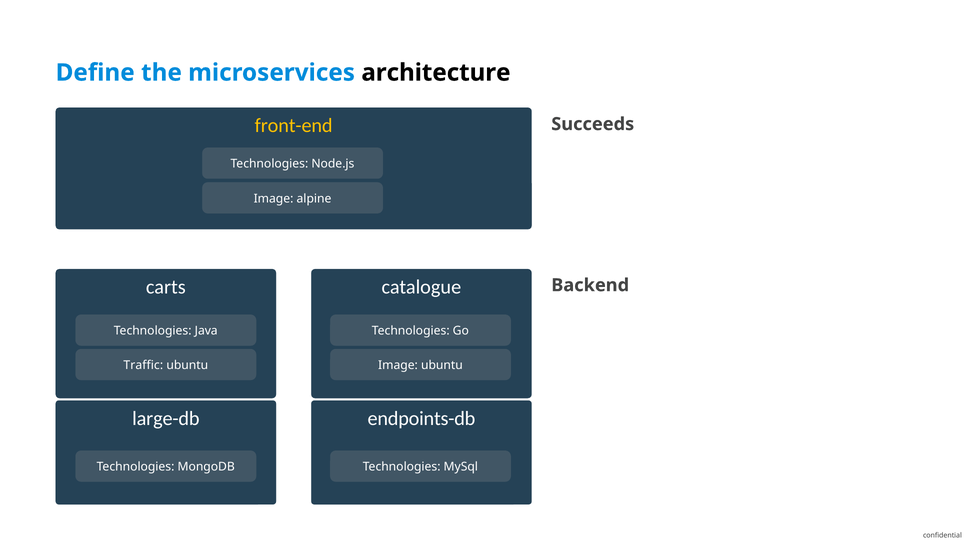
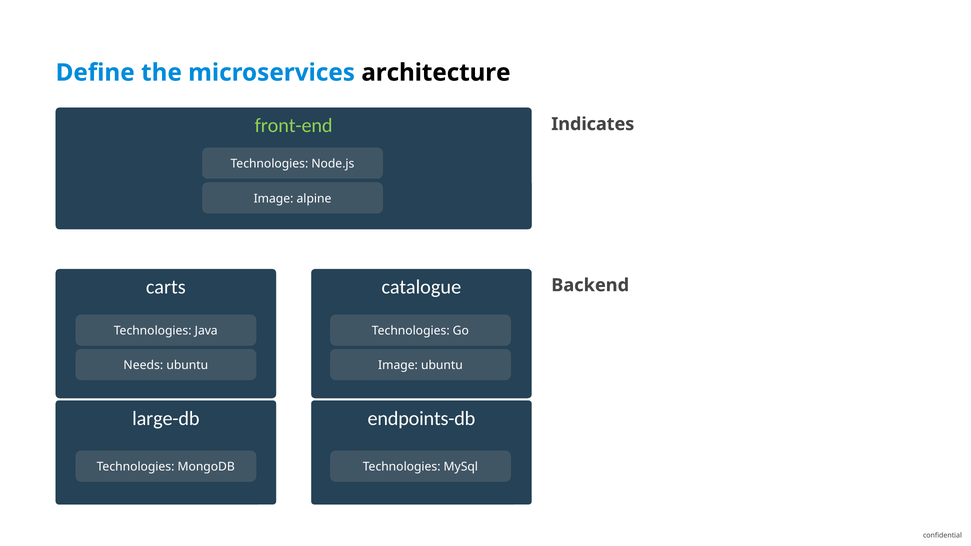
front-end colour: yellow -> light green (294, 126)
Succeeds: Succeeds -> Indicates (593, 124)
Traffic: Traffic -> Needs (143, 366)
